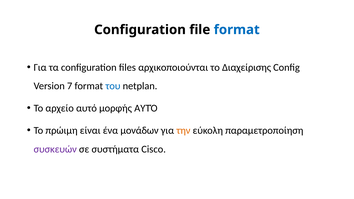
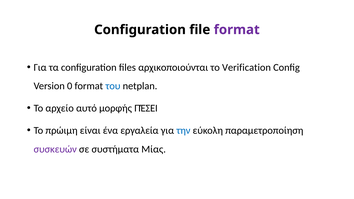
format colour: blue -> purple (237, 30)
Διαχείρισης: Διαχείρισης -> Verification (246, 67)
7: 7 -> 0 (70, 86)
μορφής ΑΥΤΌ: ΑΥΤΌ -> ΠΈΣΕΙ (146, 108)
μονάδων: μονάδων -> εργαλεία (139, 131)
την colour: orange -> blue (183, 131)
Cisco: Cisco -> Μίας (154, 149)
